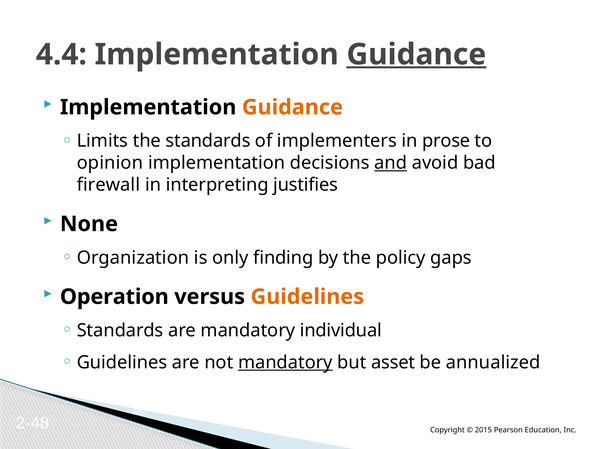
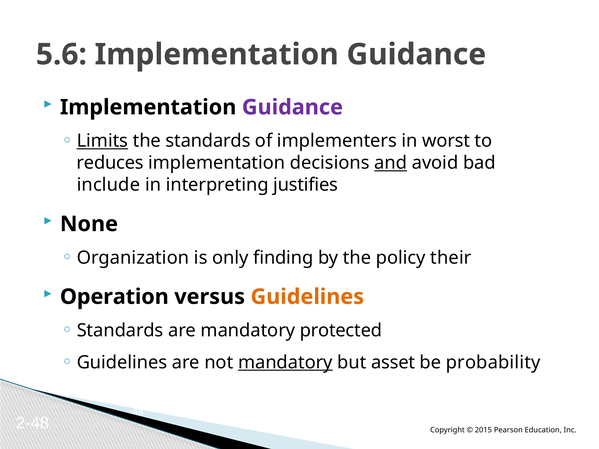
4.4: 4.4 -> 5.6 (61, 54)
Guidance underline: present -> none (416, 54)
Guidance colour: orange -> purple (292, 107)
Limits underline: none -> present (102, 141)
prose: prose -> worst (446, 141)
opinion: opinion -> reduces (110, 163)
firewall: firewall -> include (108, 185)
gaps: gaps -> their (451, 258)
individual: individual -> protected (341, 331)
annualized: annualized -> probability (493, 363)
